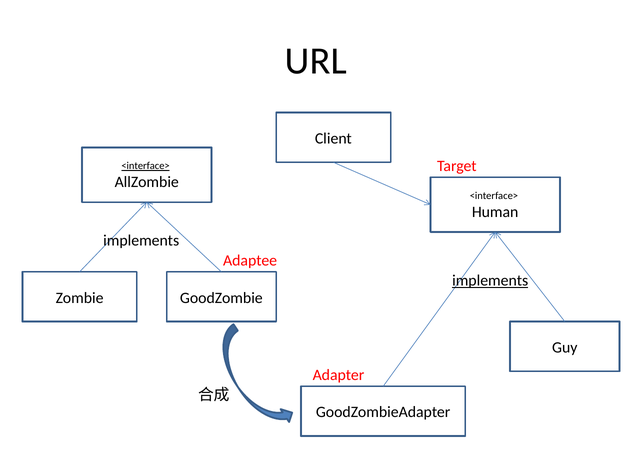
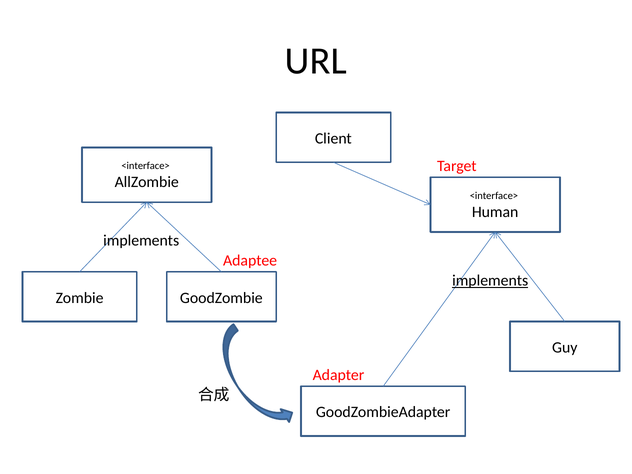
<interface> underline: present -> none (146, 166)
